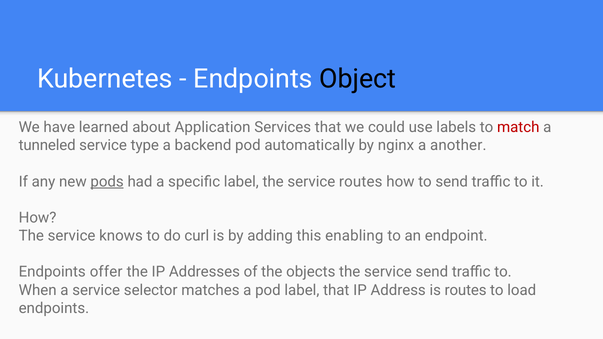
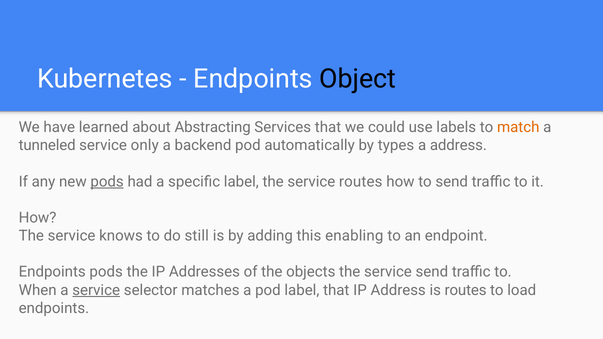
Application: Application -> Abstracting (213, 127)
match colour: red -> orange (518, 127)
type: type -> only (145, 146)
nginx: nginx -> types (396, 146)
a another: another -> address (458, 146)
curl: curl -> still (197, 236)
Endpoints offer: offer -> pods (106, 272)
service underline: none -> present (96, 290)
